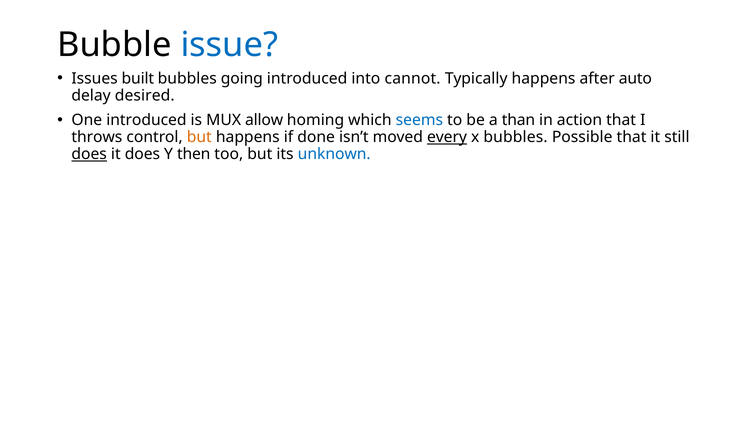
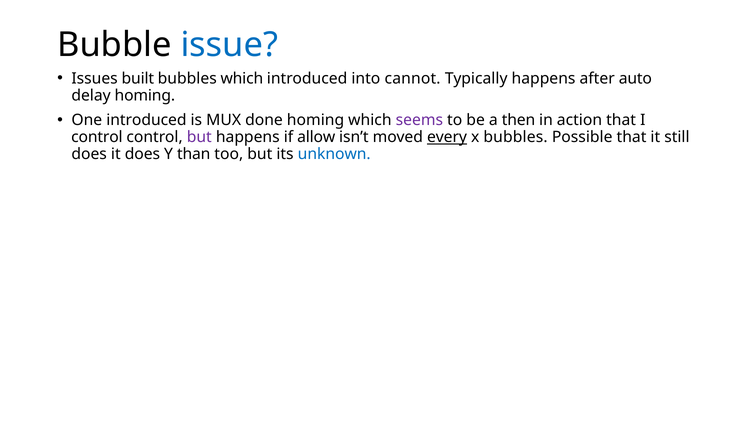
bubbles going: going -> which (242, 78)
delay desired: desired -> homing (145, 95)
allow: allow -> done (264, 120)
seems colour: blue -> purple (419, 120)
than: than -> then (519, 120)
throws: throws -> control (97, 137)
but colour: orange -> purple (199, 137)
done: done -> allow (316, 137)
does underline: present -> none (89, 154)
then: then -> than (194, 154)
